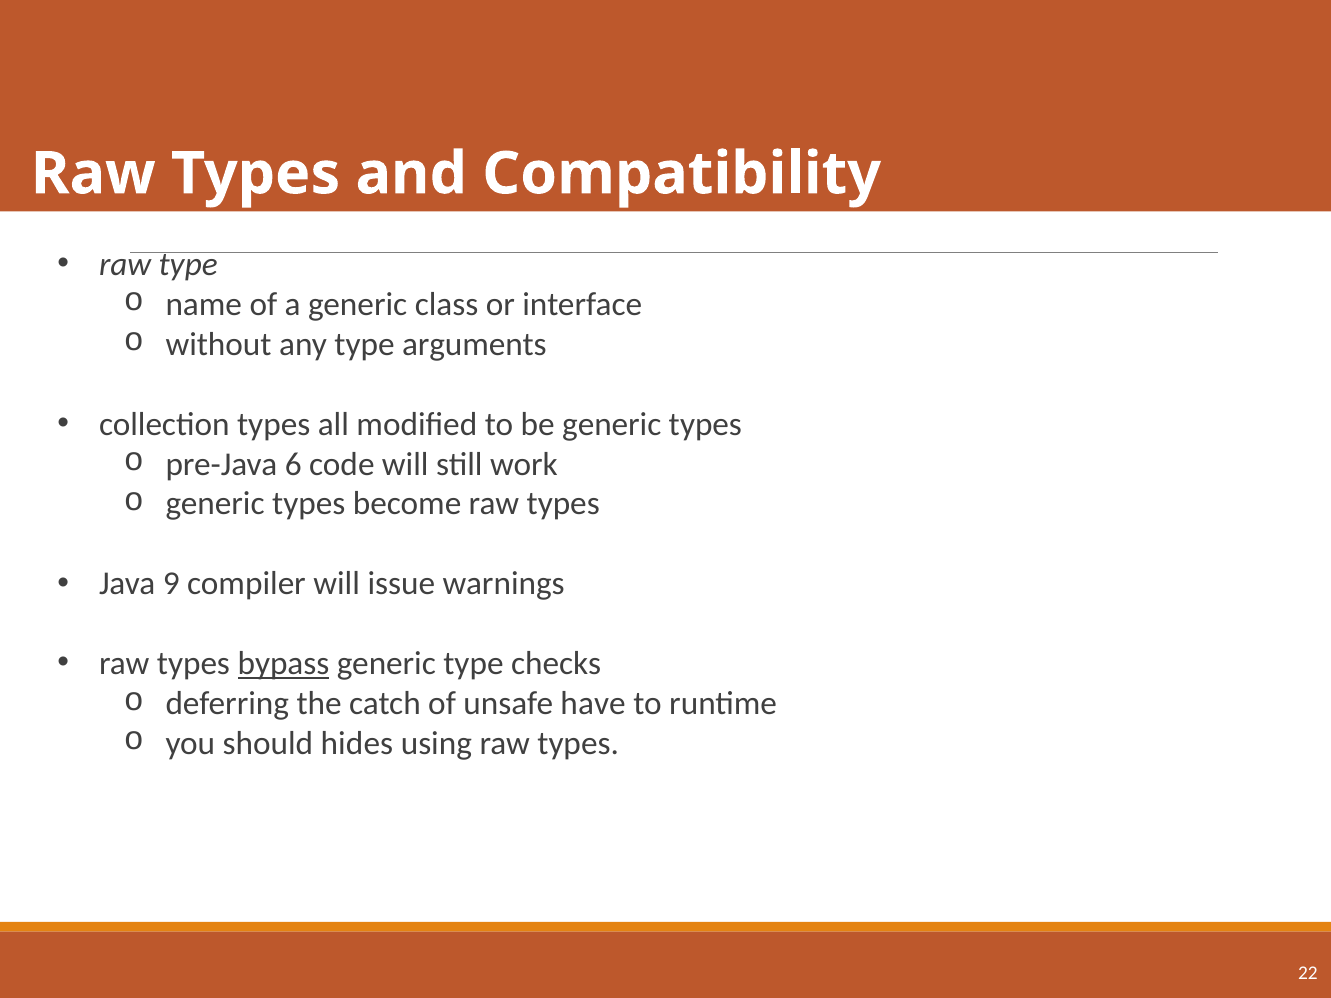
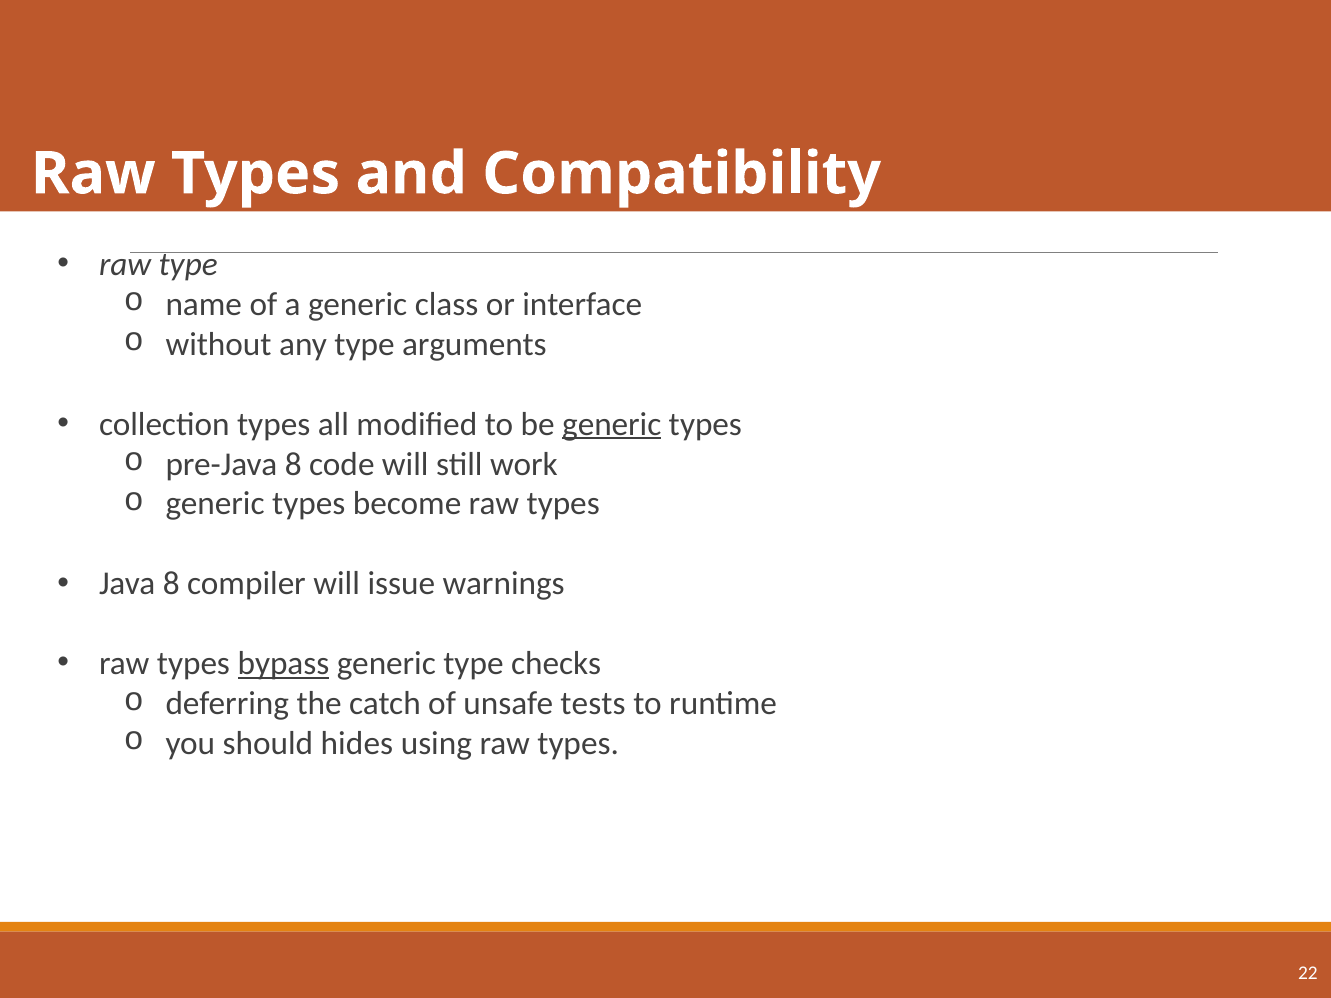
generic underline: none -> present (612, 424)
pre-Java 6: 6 -> 8 (293, 464)
Java 9: 9 -> 8 (171, 584)
have: have -> tests (593, 704)
